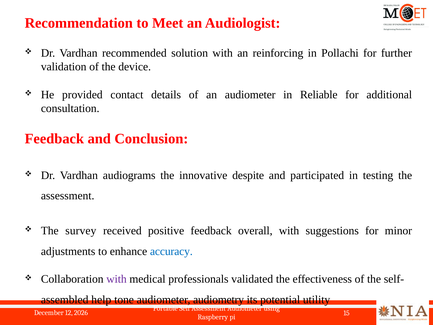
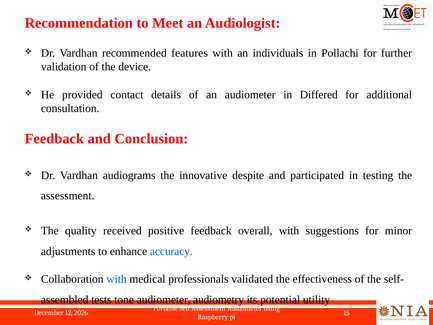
solution: solution -> features (190, 53)
reinforcing: reinforcing -> individuals (278, 53)
Reliable: Reliable -> Differed (319, 95)
survey: survey -> quality (81, 231)
with colour: purple -> blue (117, 279)
help: help -> tests (101, 300)
